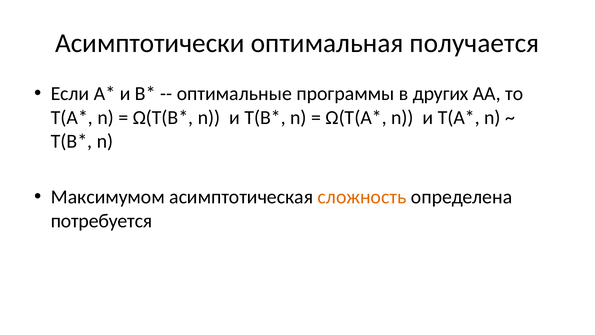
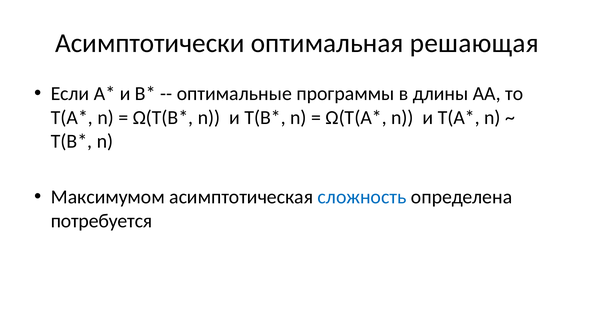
получается: получается -> решающая (474, 43)
других: других -> длины (441, 94)
сложность colour: orange -> blue (362, 197)
